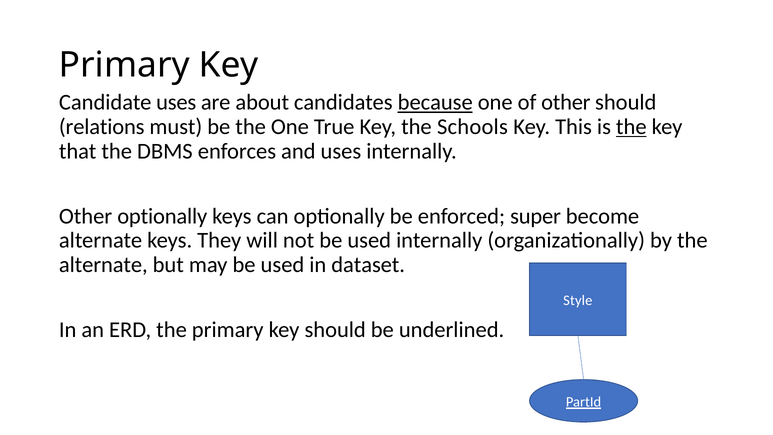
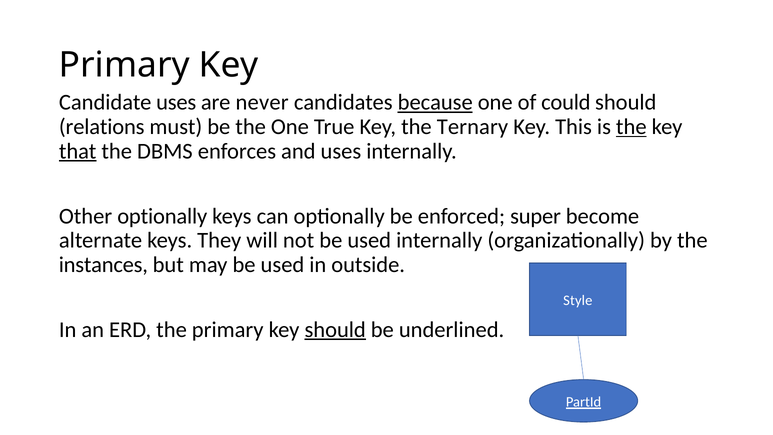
about: about -> never (262, 102)
of other: other -> could (566, 102)
Schools: Schools -> Ternary (472, 127)
that underline: none -> present (78, 151)
alternate: alternate -> instances (103, 265)
dataset: dataset -> outside (368, 265)
should underline: none -> present (335, 329)
